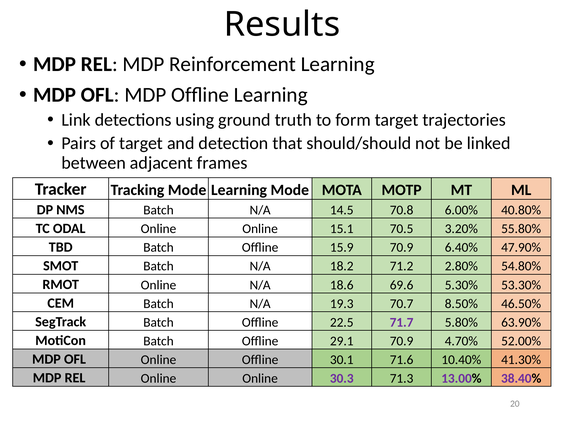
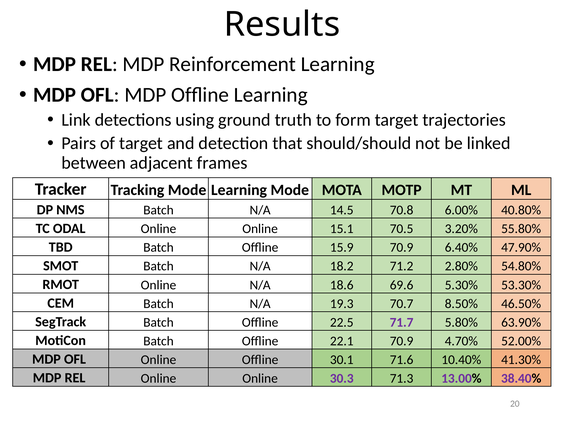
29.1: 29.1 -> 22.1 (342, 341)
